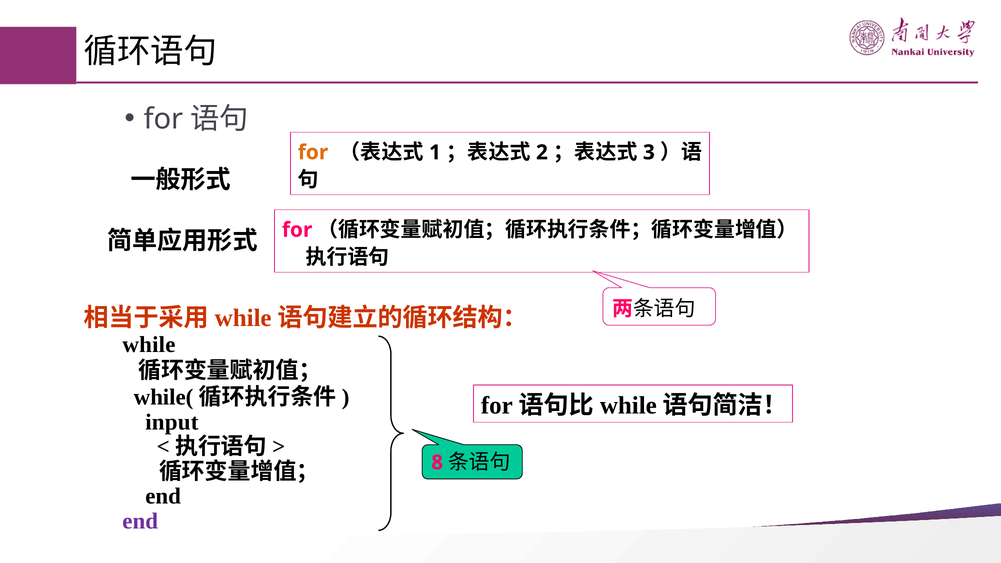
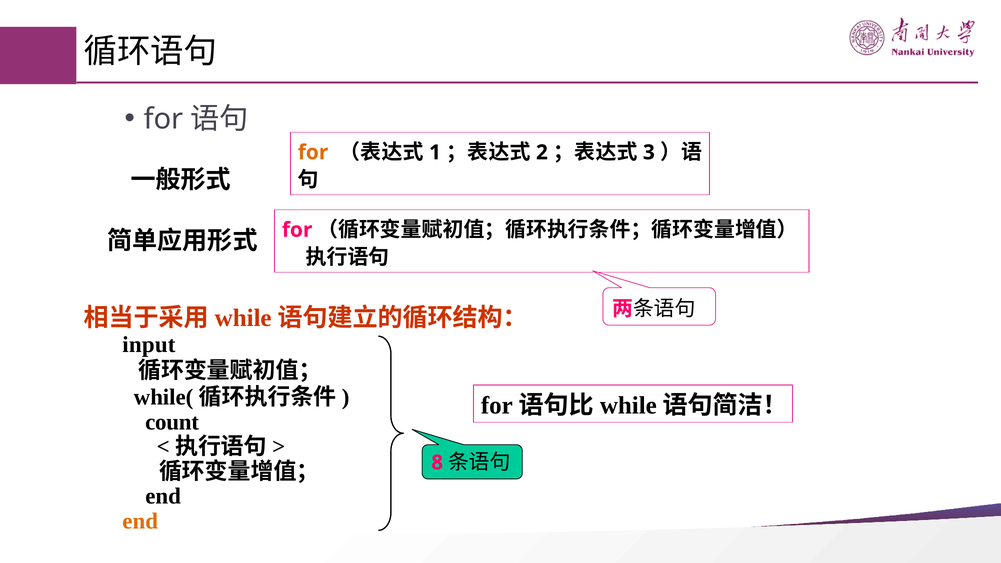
while: while -> input (149, 345)
input: input -> count (172, 422)
end colour: purple -> orange (140, 521)
